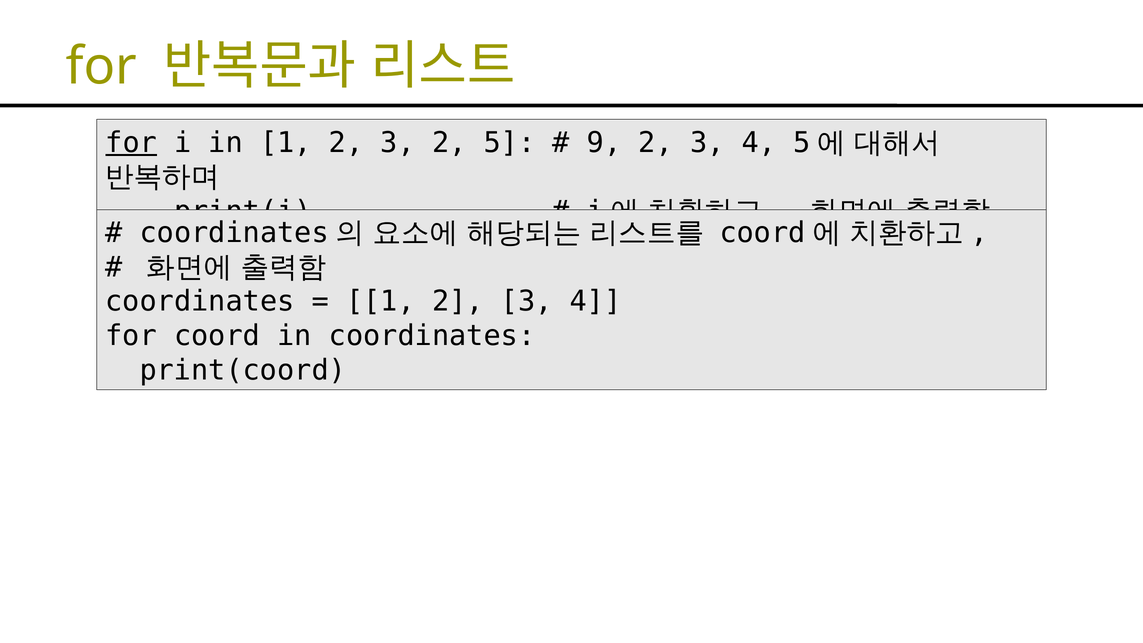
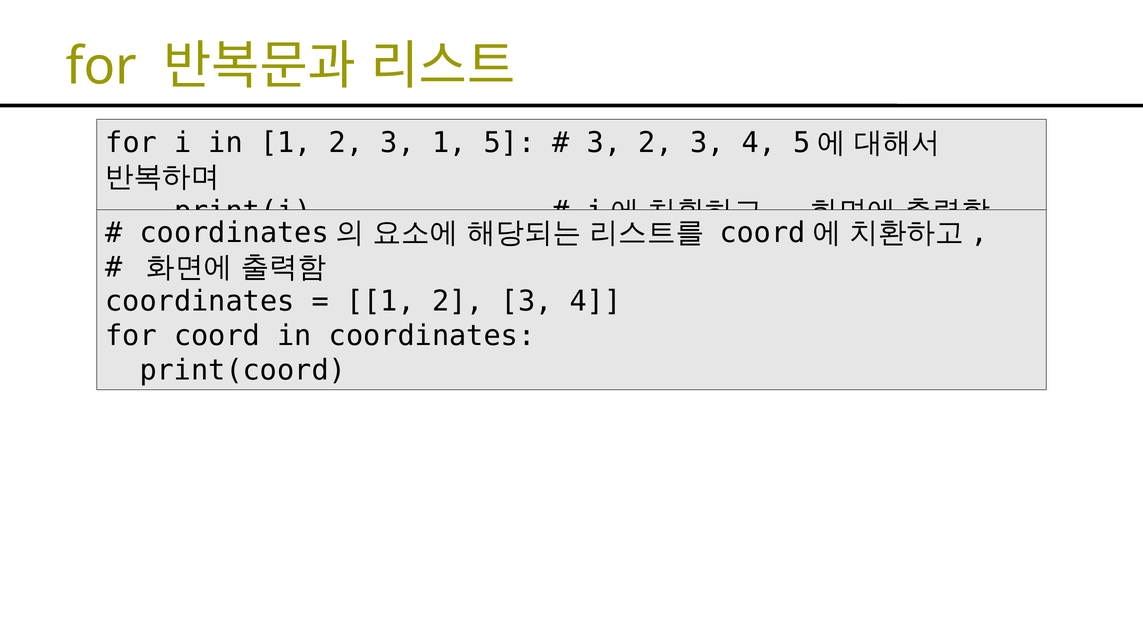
for underline: present -> none (131, 143)
3 2: 2 -> 1 (449, 143)
9: 9 -> 3 (604, 143)
